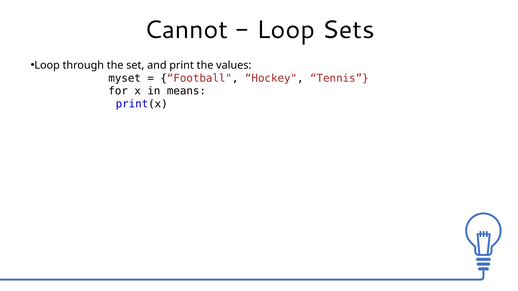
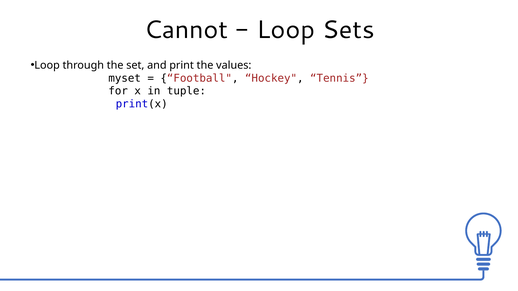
means: means -> tuple (186, 91)
